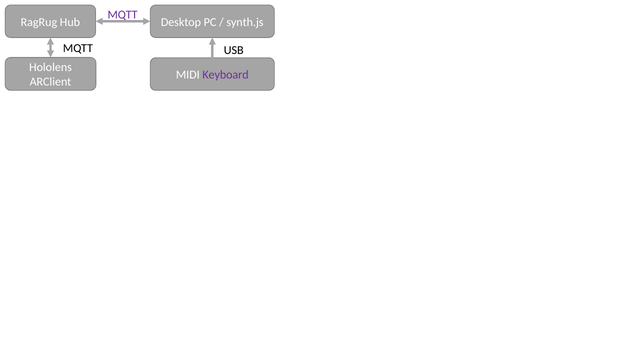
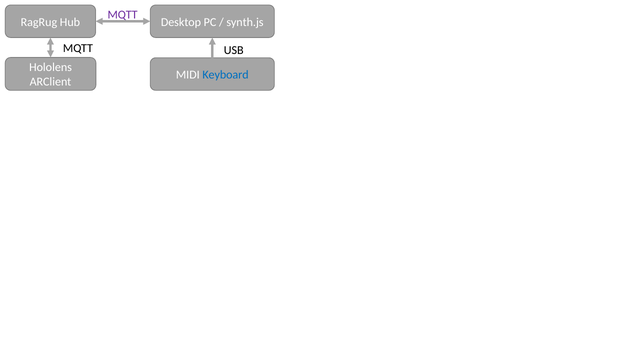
Keyboard colour: purple -> blue (226, 75)
